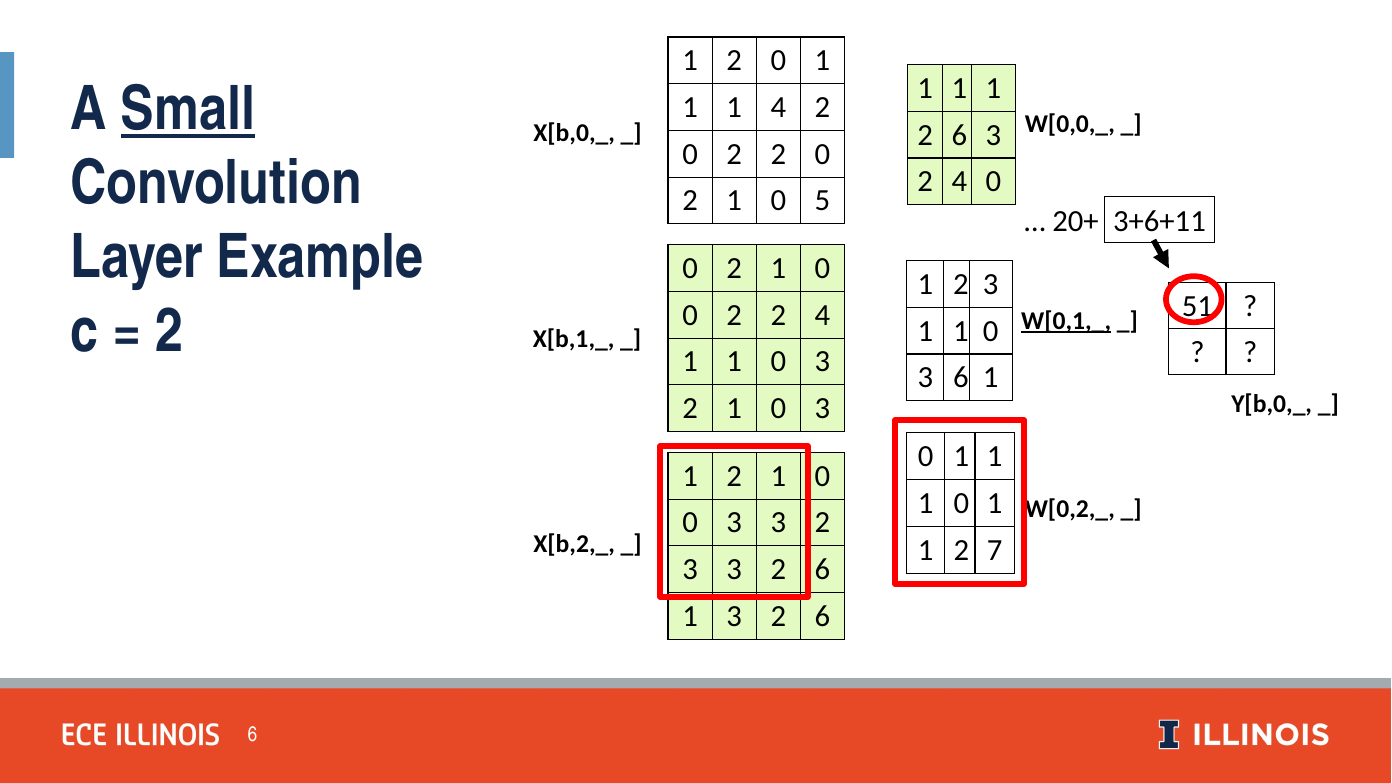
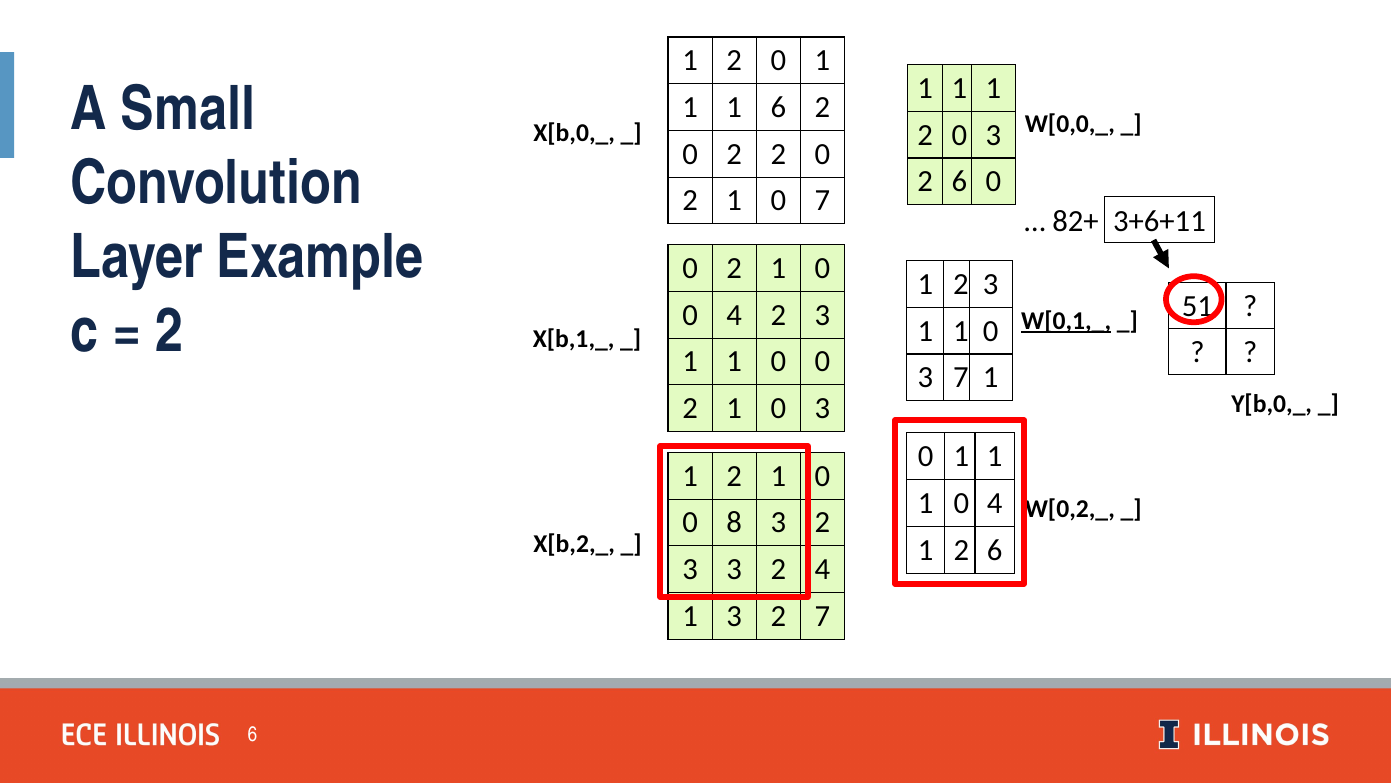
Small underline: present -> none (188, 110)
1 4: 4 -> 6 (778, 107)
6: 6 -> 0 (959, 135)
4: 4 -> 6 (959, 182)
0 5: 5 -> 7 (822, 201)
20+: 20+ -> 82+ (1076, 222)
2: 2 -> 4 (734, 315)
4: 4 -> 3 (822, 315)
3: 3 -> 0 (822, 362)
3 6: 6 -> 7 (961, 378)
1 0 1: 1 -> 4 (995, 503)
3: 3 -> 8 (734, 523)
1 2 7: 7 -> 6 (995, 550)
3 3 2 6: 6 -> 4 (822, 570)
1 3 2 6: 6 -> 7 (822, 616)
